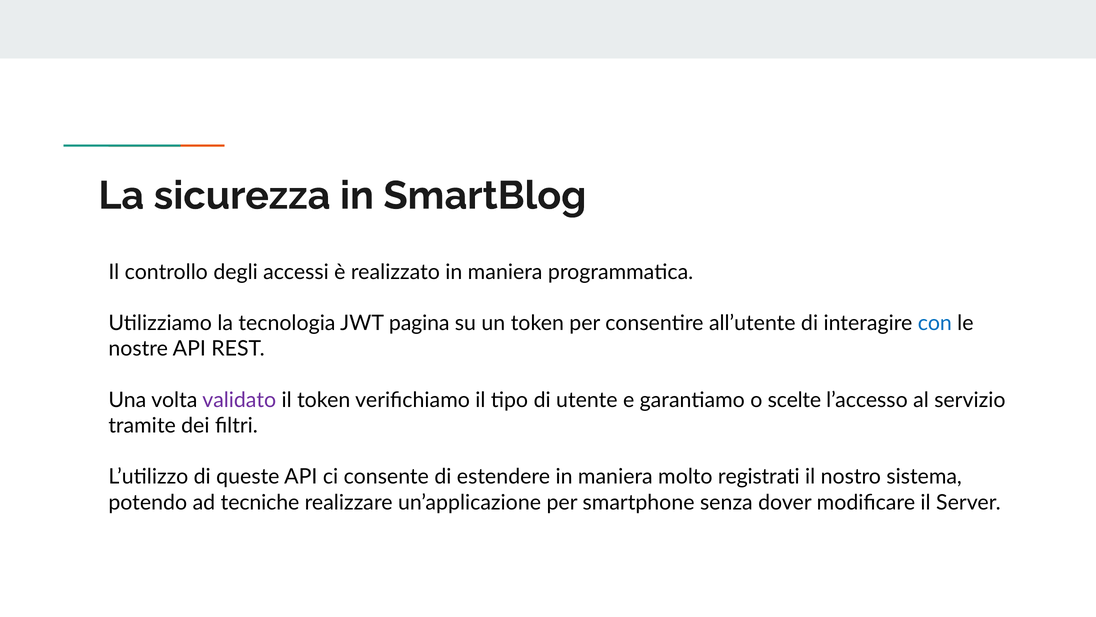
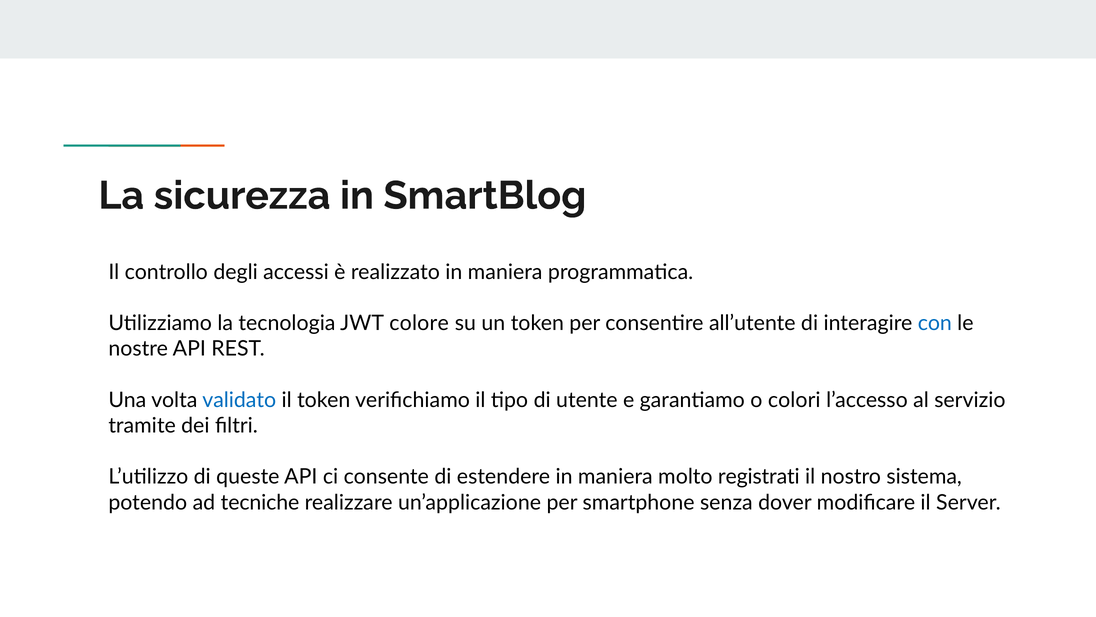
pagina: pagina -> colore (419, 323)
validato colour: purple -> blue (239, 400)
scelte: scelte -> colori (794, 400)
